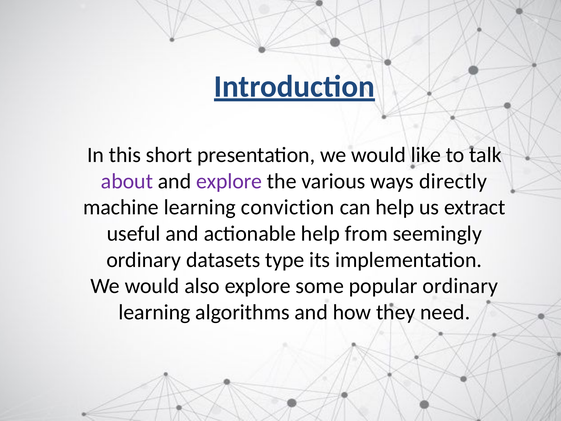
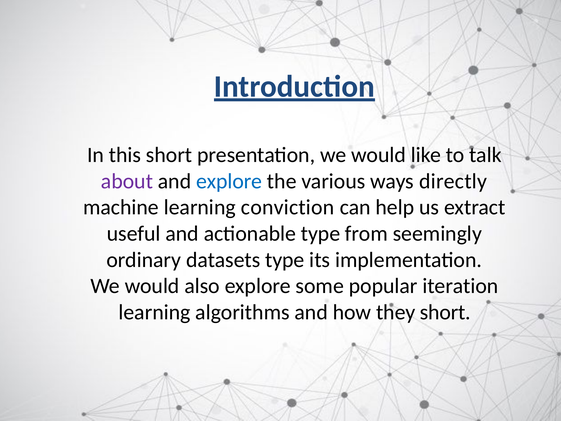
explore colour: purple -> blue (229, 181)
actionable help: help -> type (321, 233)
popular ordinary: ordinary -> iteration (460, 286)
they need: need -> short (445, 312)
